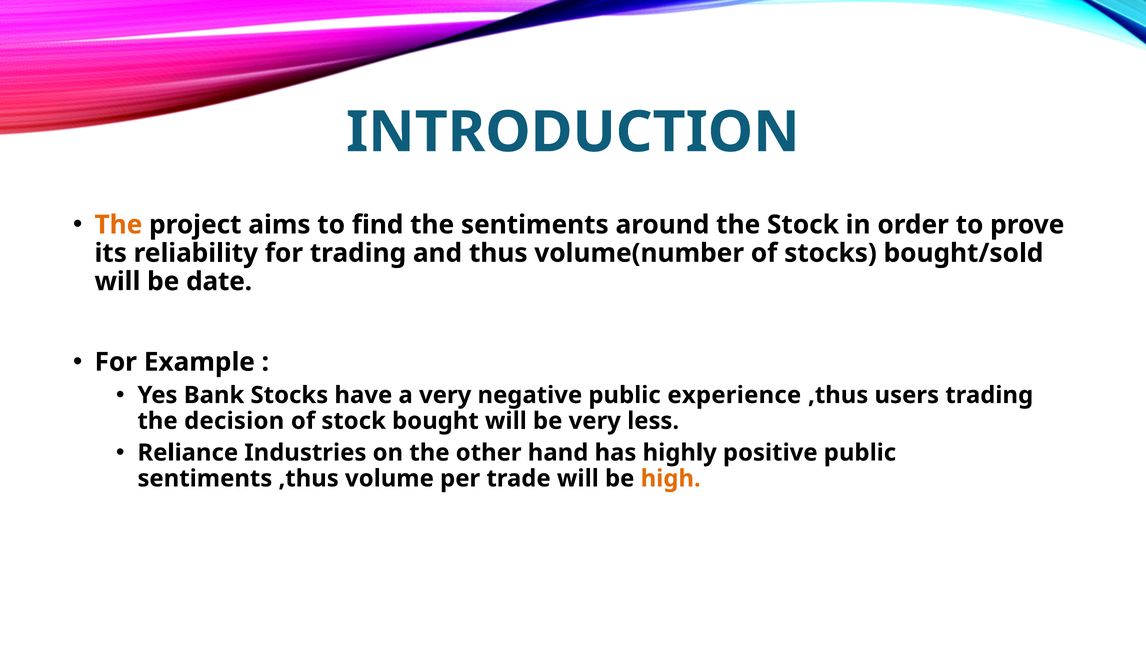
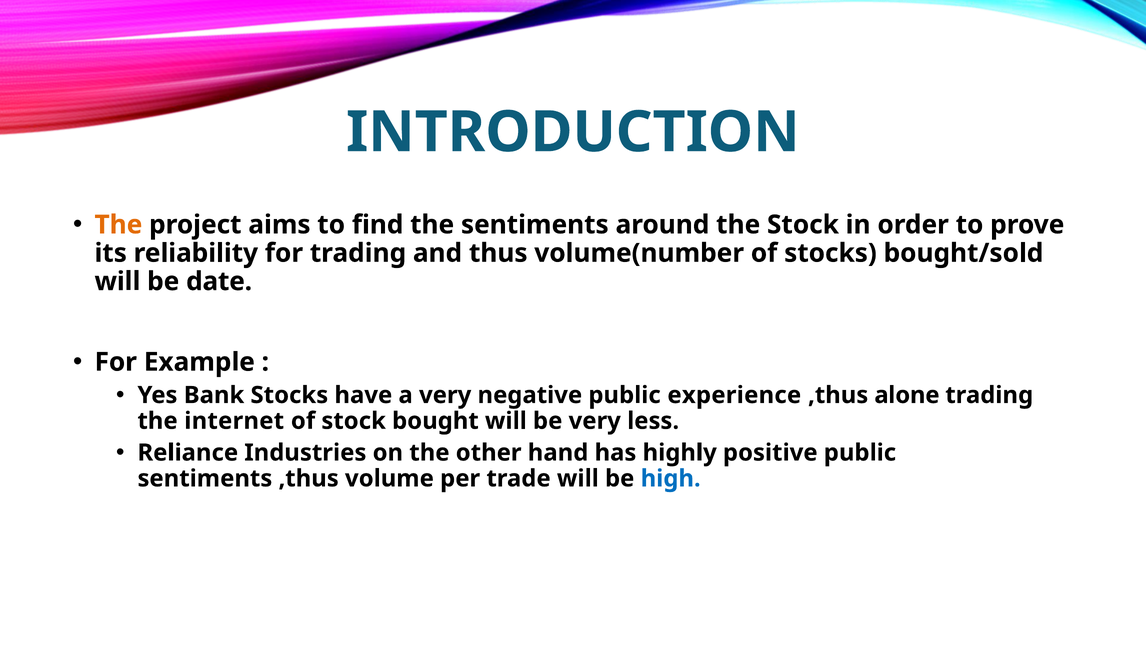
users: users -> alone (907, 395)
decision: decision -> internet (234, 421)
high colour: orange -> blue (671, 478)
